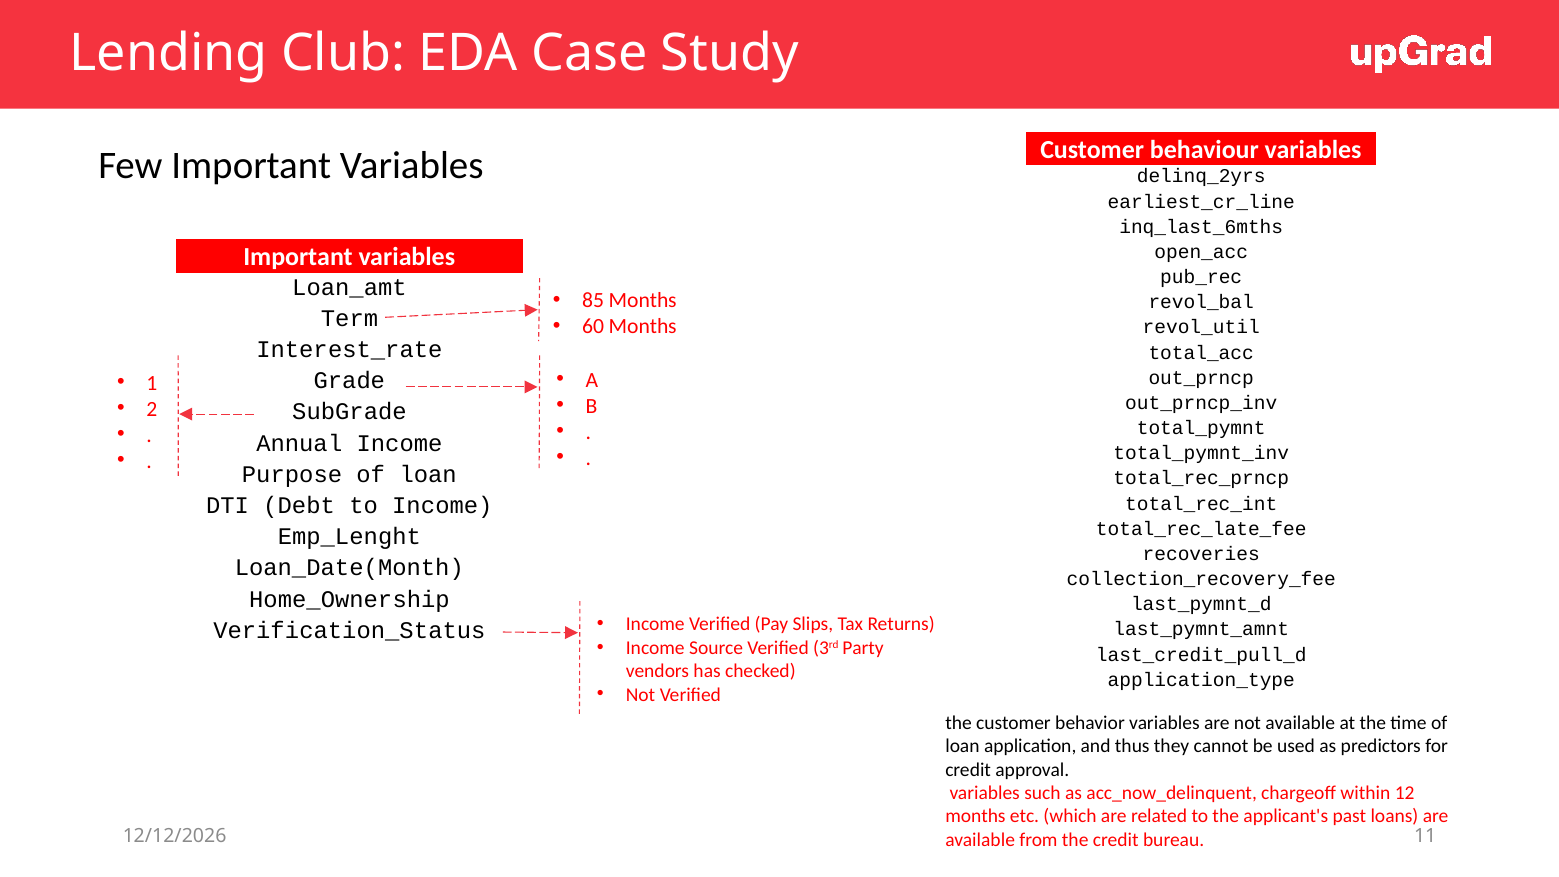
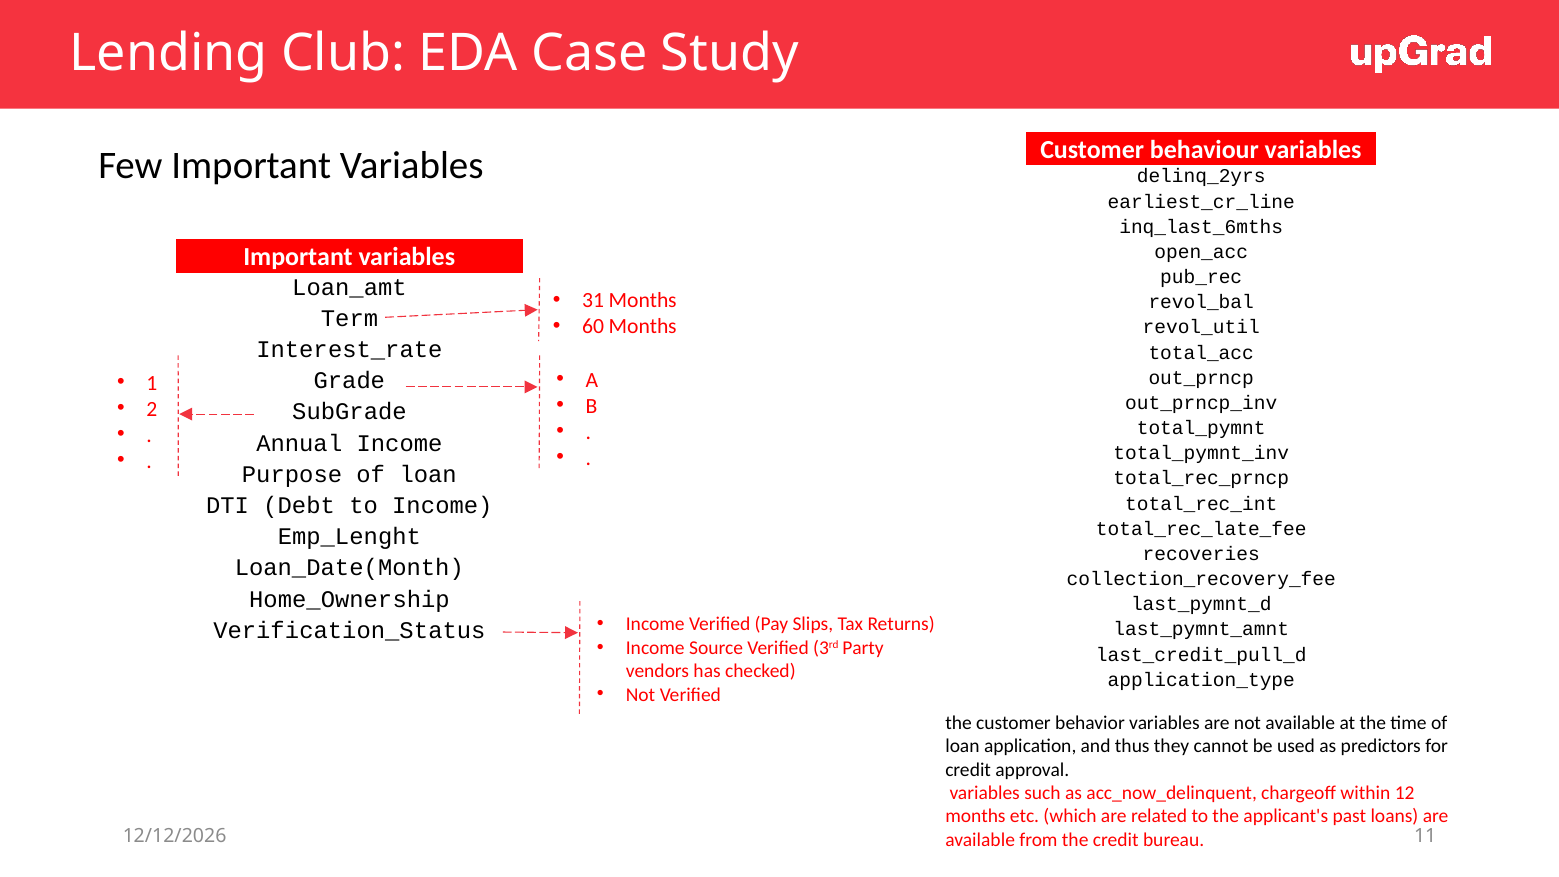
85: 85 -> 31 (593, 300)
